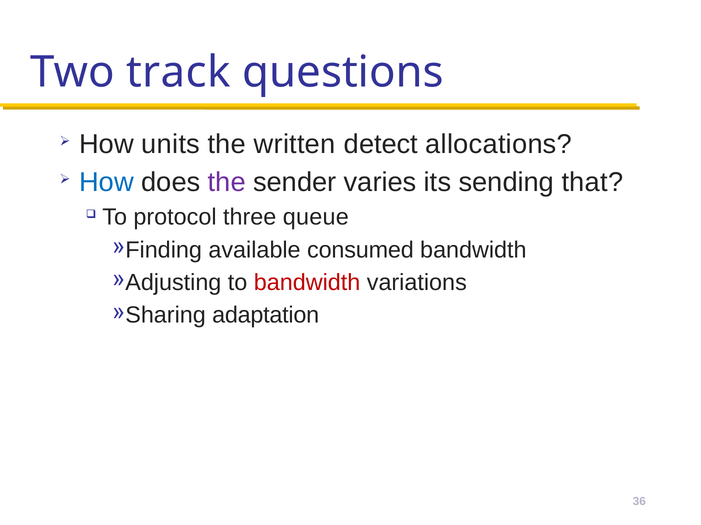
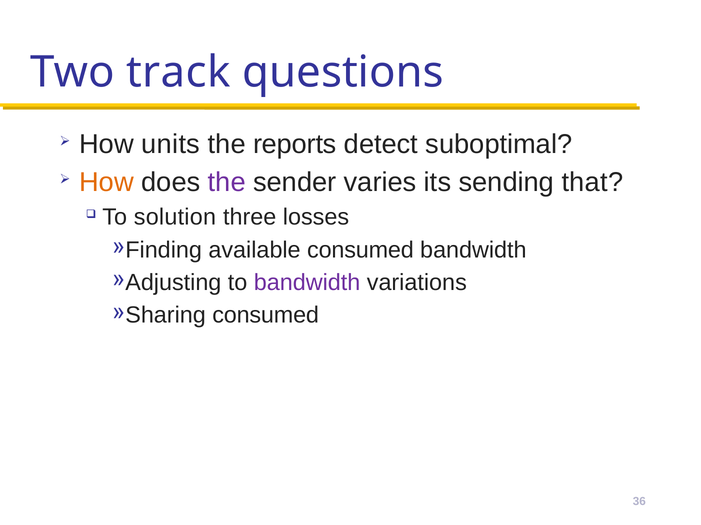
written: written -> reports (295, 144)
allocations: allocations -> suboptimal (499, 144)
How colour: blue -> orange (107, 183)
protocol: protocol -> solution (175, 217)
queue: queue -> losses (316, 217)
bandwidth colour: red -> purple (307, 283)
adaptation: adaptation -> consumed (266, 316)
